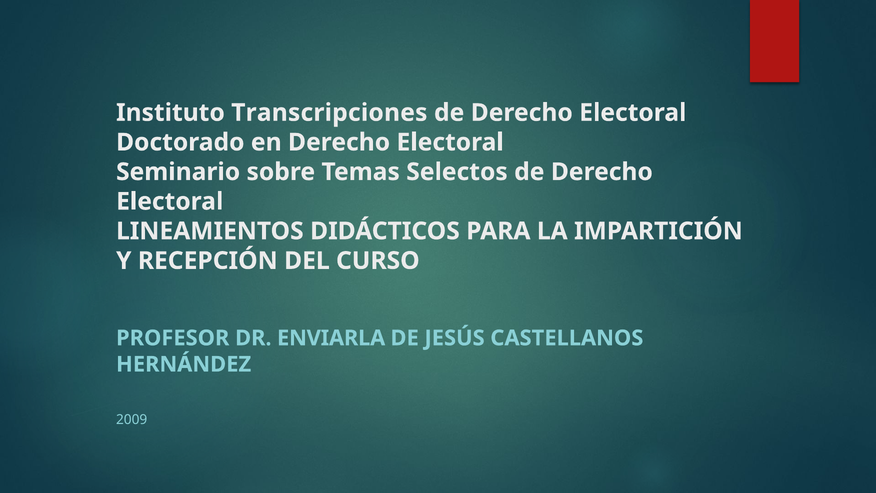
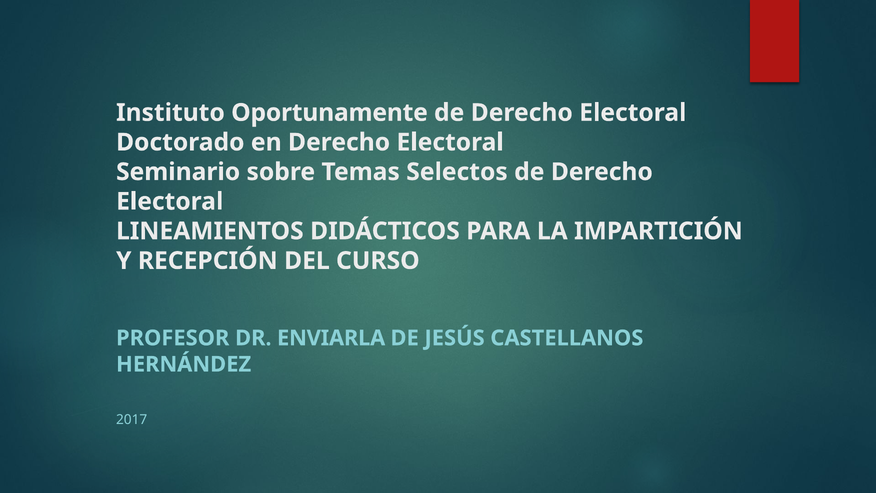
Transcripciones: Transcripciones -> Oportunamente (330, 113)
2009: 2009 -> 2017 (132, 420)
